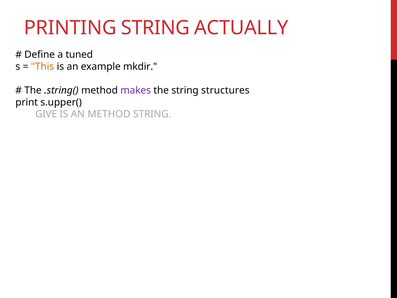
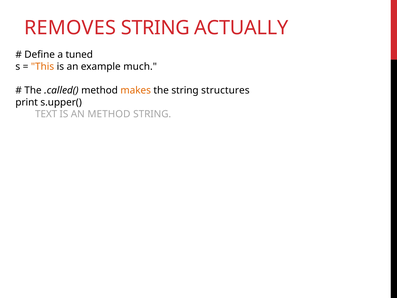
PRINTING: PRINTING -> REMOVES (70, 28)
mkdir: mkdir -> much (140, 66)
.string(: .string( -> .called( (61, 90)
makes colour: purple -> orange (136, 90)
GIVE: GIVE -> TEXT (46, 114)
